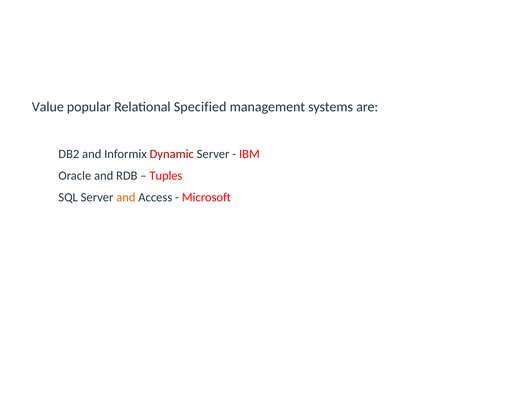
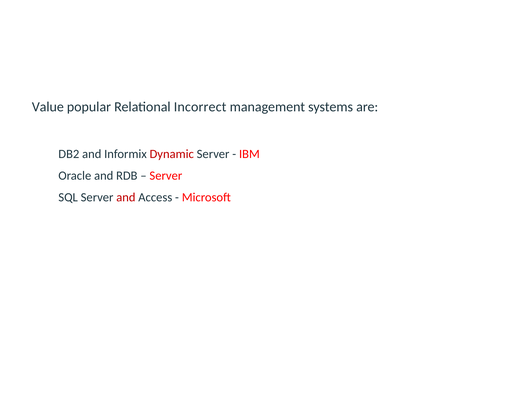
Specified: Specified -> Incorrect (200, 107)
Tuples: Tuples -> Server (166, 175)
and colour: orange -> red (126, 197)
